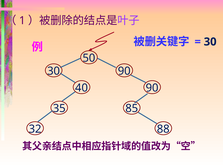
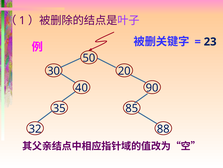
30: 30 -> 23 (210, 42)
30 90: 90 -> 20 (124, 71)
